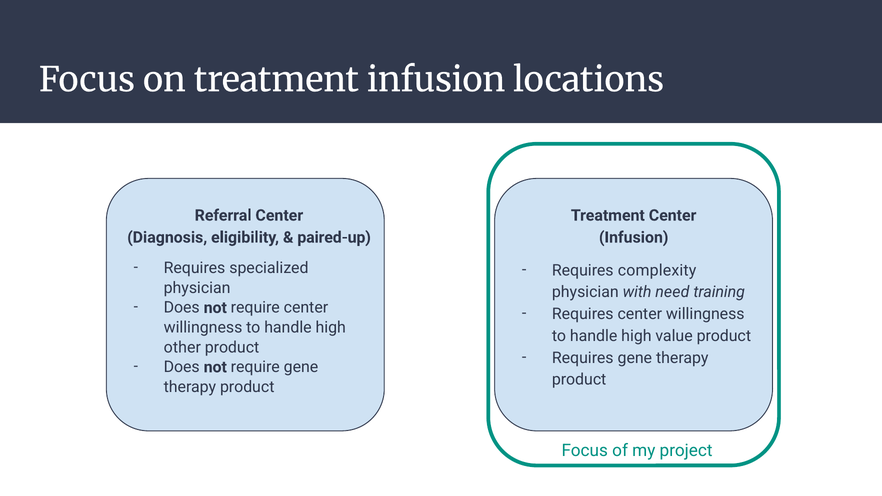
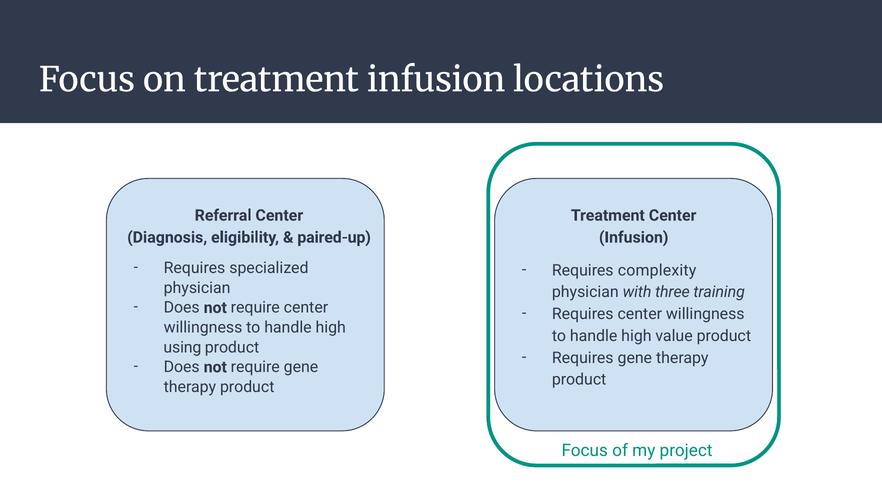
need: need -> three (672, 292)
other: other -> using (182, 347)
